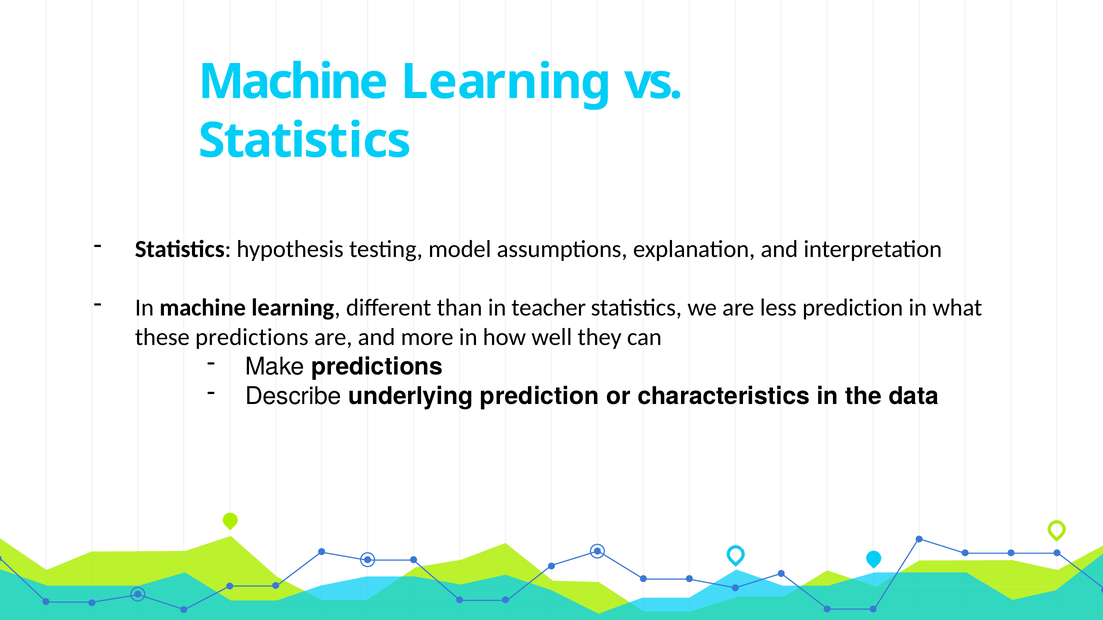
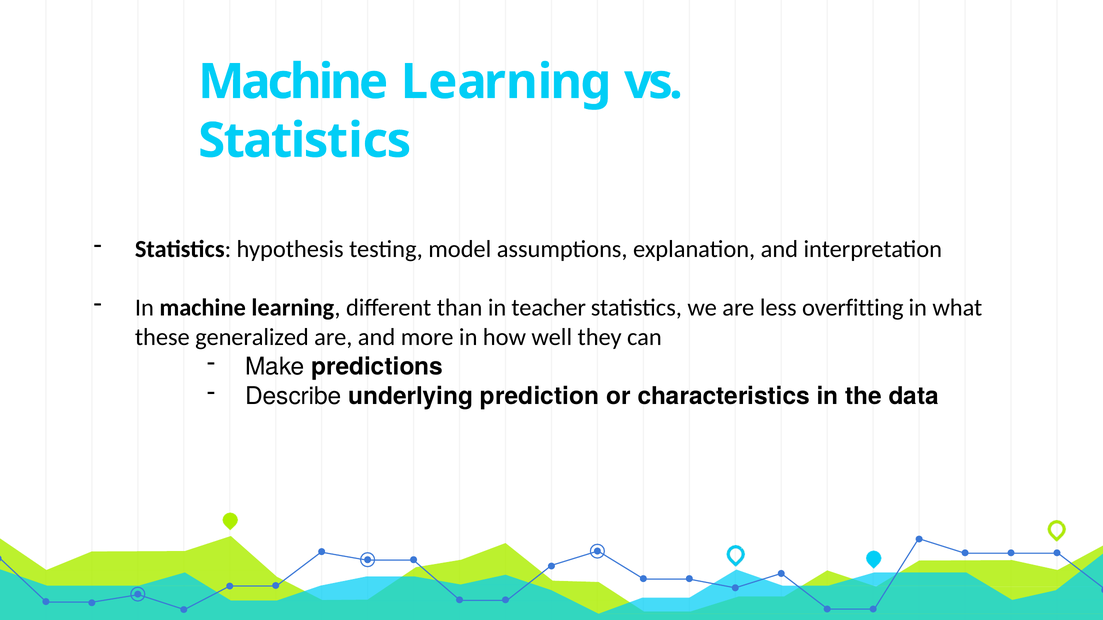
less prediction: prediction -> overfitting (853, 308)
these predictions: predictions -> generalized (252, 337)
